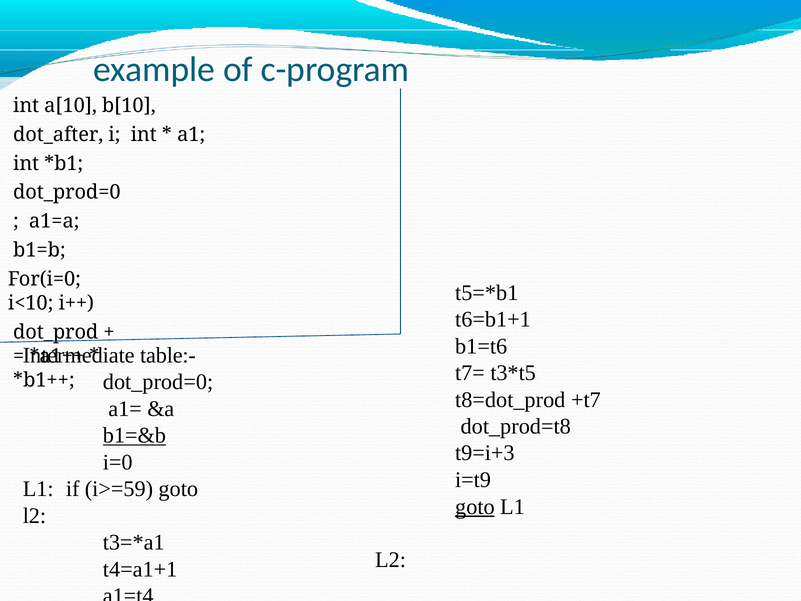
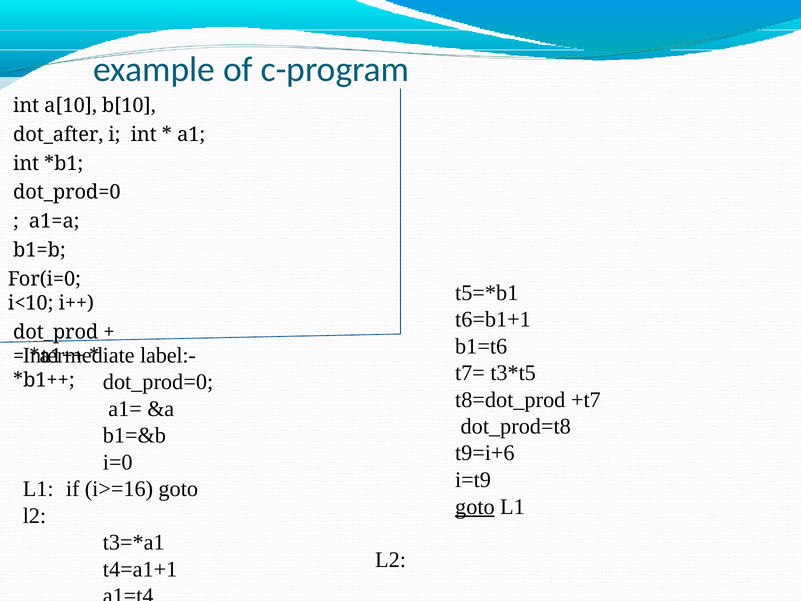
table:-: table:- -> label:- (168, 355)
b1=&b underline: present -> none (134, 435)
t9=i+3: t9=i+3 -> t9=i+6 (485, 453)
i>=59: i>=59 -> i>=16 (119, 489)
